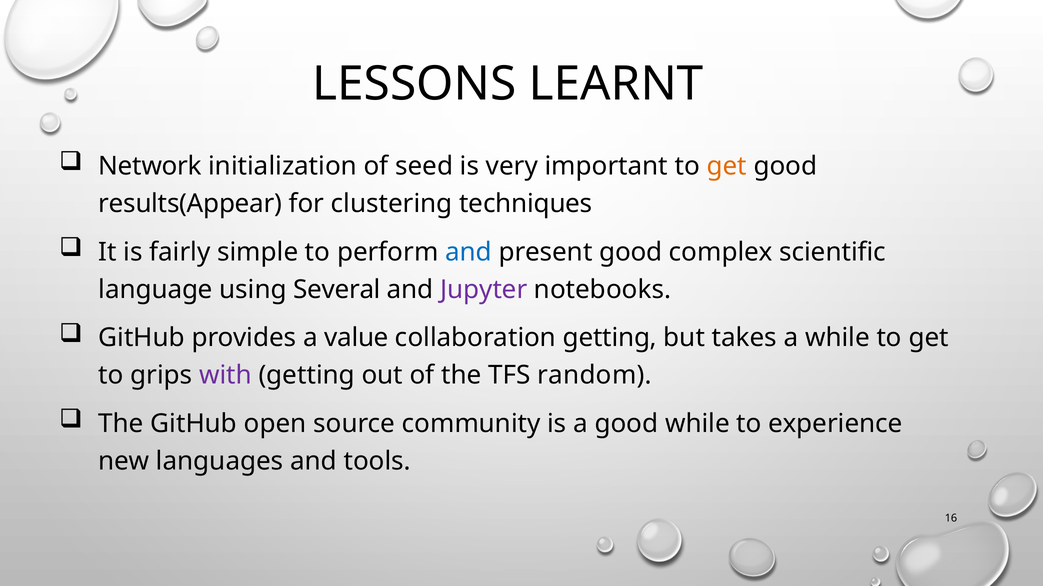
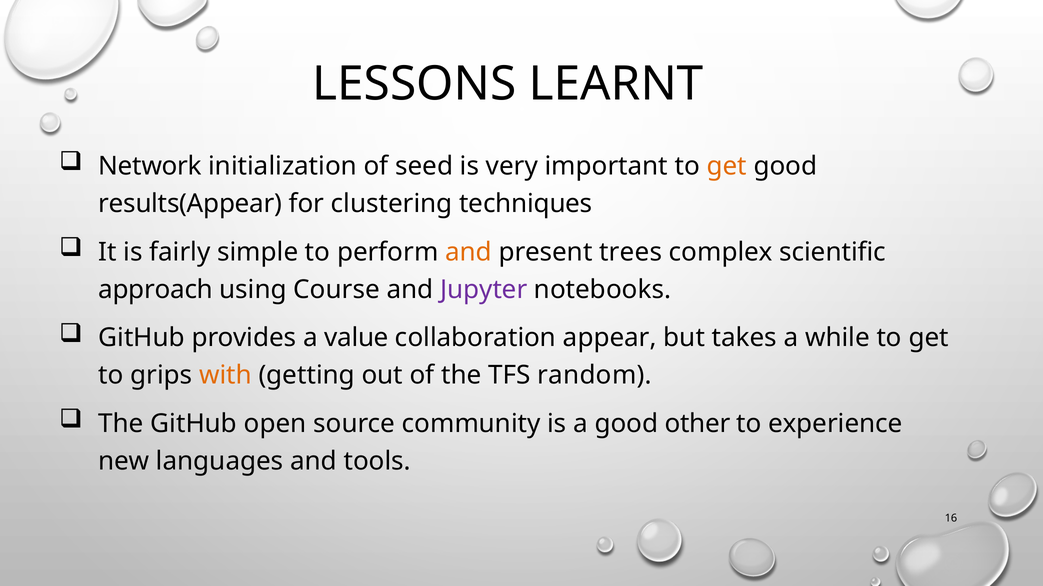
and colour: blue -> orange (469, 252)
present good: good -> trees (631, 252)
language: language -> approach (156, 290)
Several: Several -> Course (337, 290)
collaboration getting: getting -> appear (610, 338)
with colour: purple -> orange (226, 376)
good while: while -> other (698, 424)
